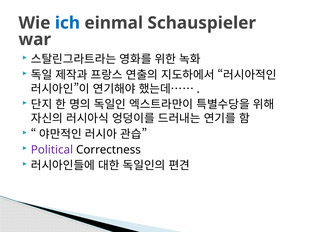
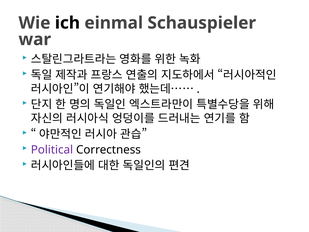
ich colour: blue -> black (67, 23)
